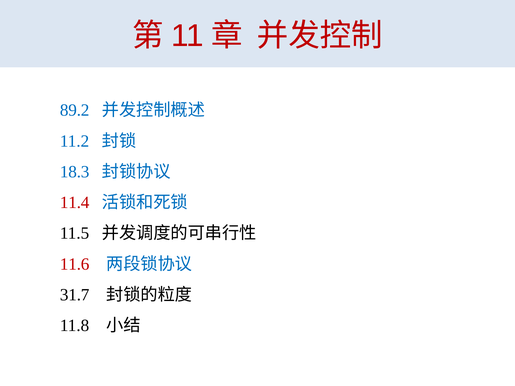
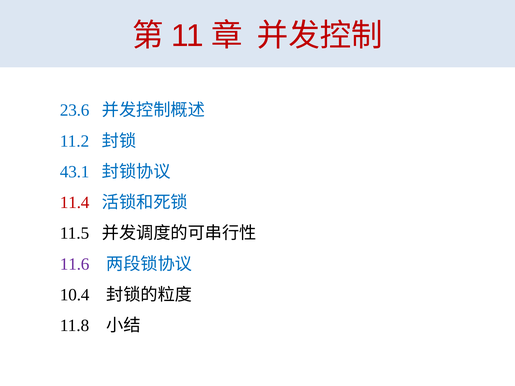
89.2: 89.2 -> 23.6 (75, 110)
18.3: 18.3 -> 43.1 (75, 172)
11.6 colour: red -> purple (75, 264)
31.7: 31.7 -> 10.4 (75, 295)
